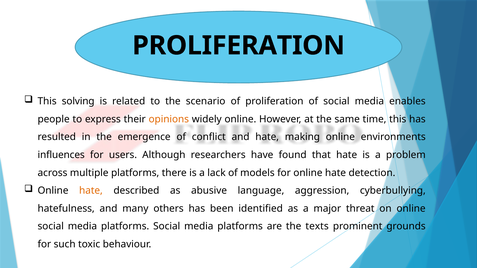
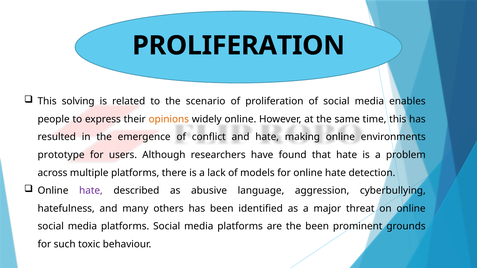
influences: influences -> prototype (61, 155)
hate colour: orange -> purple (91, 191)
the texts: texts -> been (317, 227)
